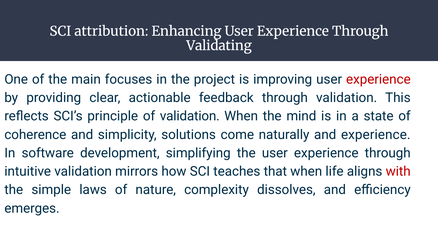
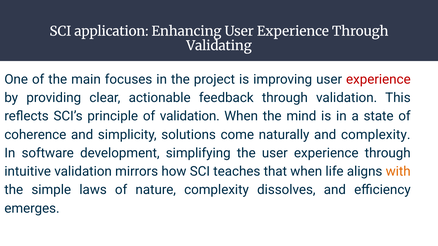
attribution: attribution -> application (111, 31)
and experience: experience -> complexity (376, 135)
with colour: red -> orange (398, 172)
